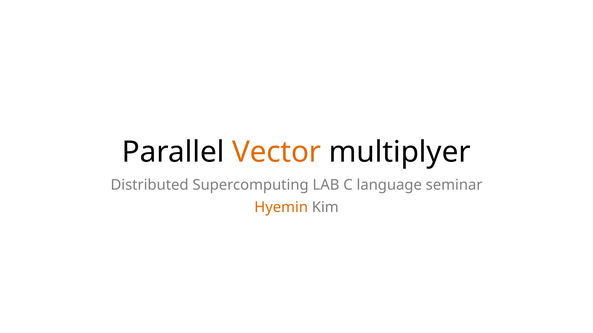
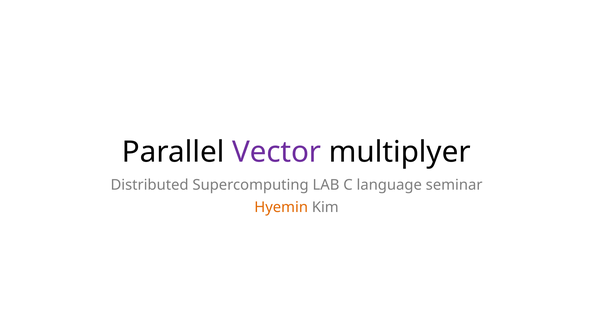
Vector colour: orange -> purple (277, 152)
